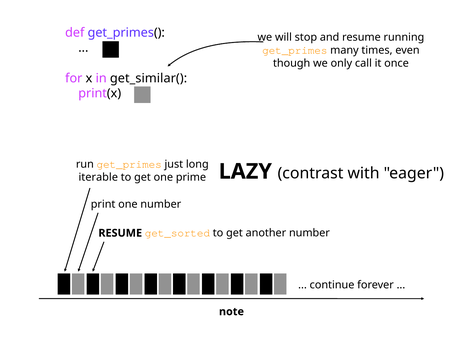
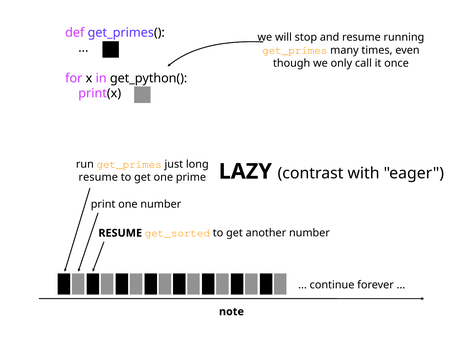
get_similar(: get_similar( -> get_python( (149, 78)
iterable: iterable -> resume (98, 177)
